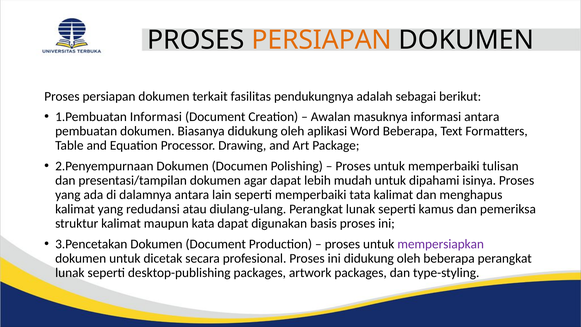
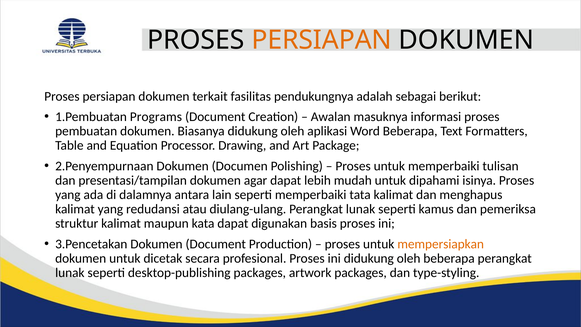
1.Pembuatan Informasi: Informasi -> Programs (156, 117)
informasi antara: antara -> proses (482, 117)
mempersiapkan colour: purple -> orange (441, 244)
